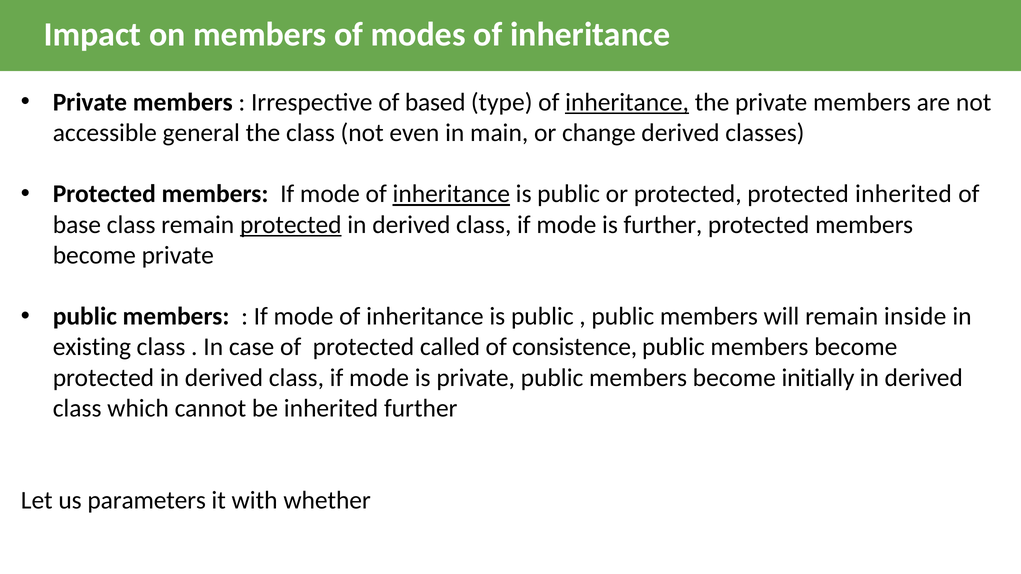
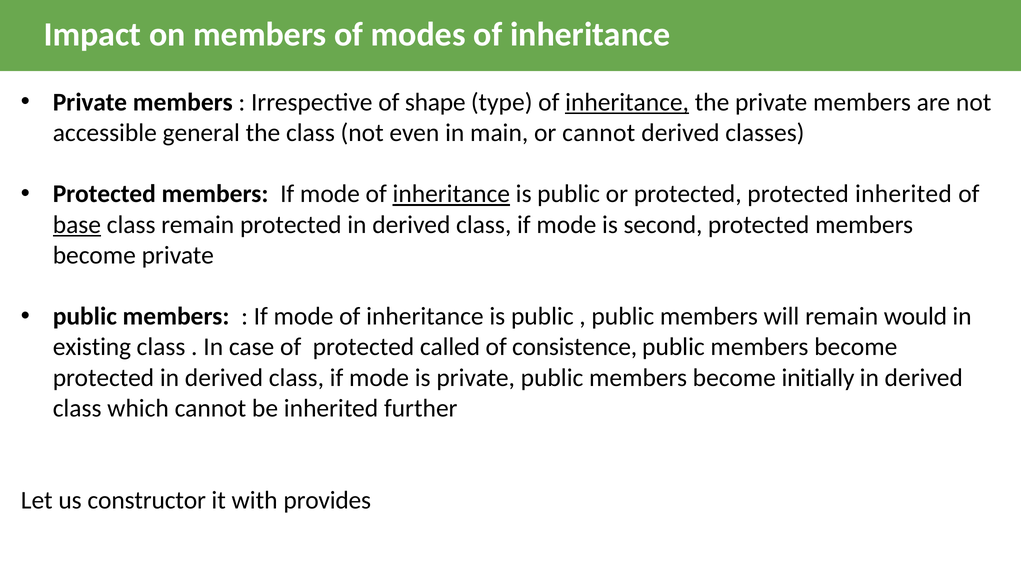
based: based -> shape (435, 102)
or change: change -> cannot (599, 133)
base underline: none -> present (77, 225)
protected underline: present -> none (291, 225)
is further: further -> second (663, 225)
inside: inside -> would (915, 317)
parameters: parameters -> constructor (147, 500)
whether: whether -> provides (327, 500)
